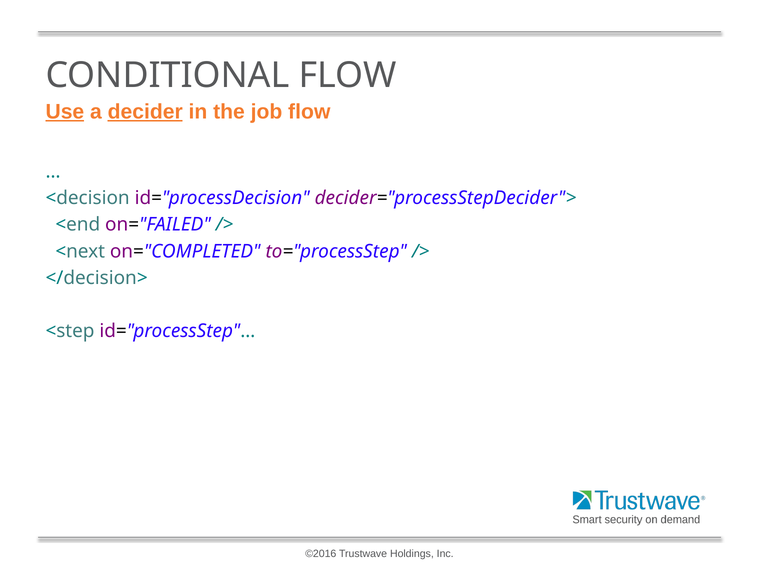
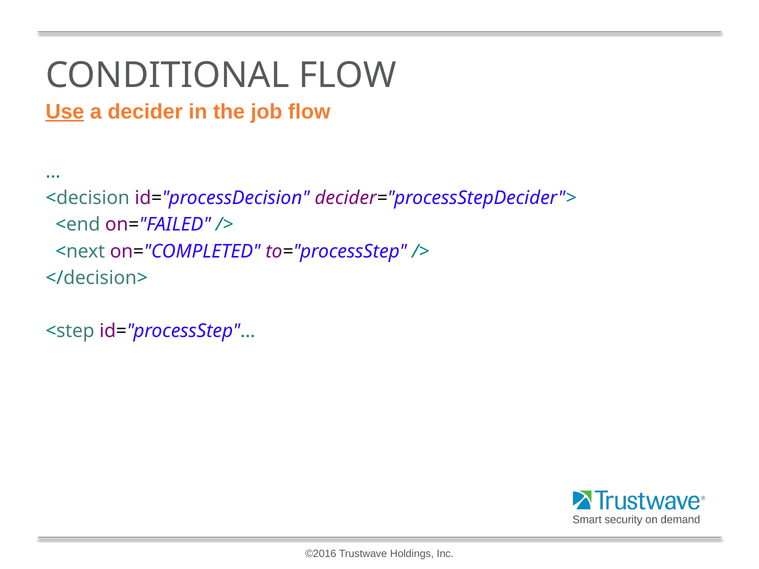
decider underline: present -> none (145, 112)
